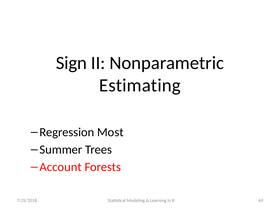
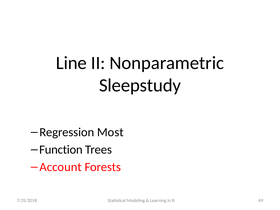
Sign: Sign -> Line (71, 63)
Estimating: Estimating -> Sleepstudy (140, 85)
Summer: Summer -> Function (61, 150)
